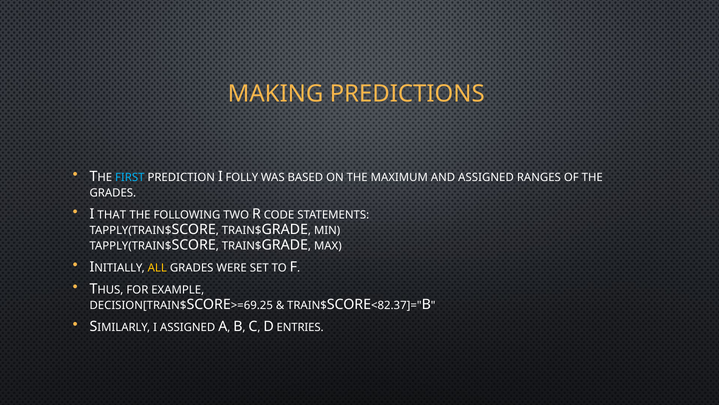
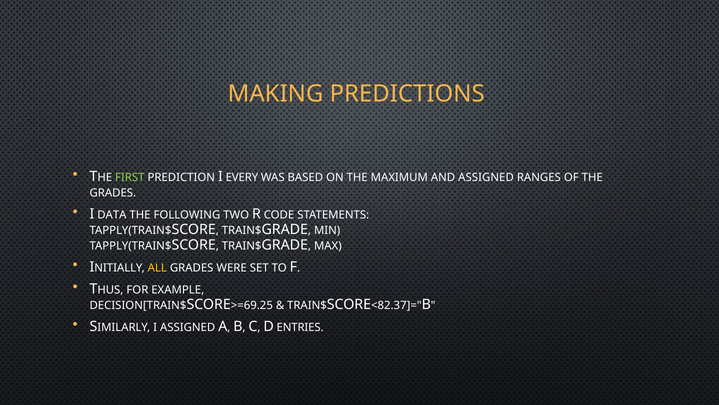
FIRST colour: light blue -> light green (130, 177)
FOLLY: FOLLY -> EVERY (242, 177)
THAT: THAT -> DATA (112, 215)
